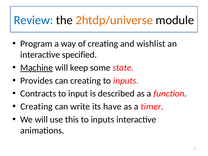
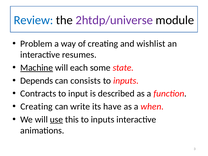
2htdp/universe colour: orange -> purple (114, 20)
Program: Program -> Problem (36, 44)
specified: specified -> resumes (79, 55)
keep: keep -> each (79, 68)
Provides: Provides -> Depends (37, 81)
can creating: creating -> consists (86, 81)
timer: timer -> when (152, 107)
use underline: none -> present (56, 119)
